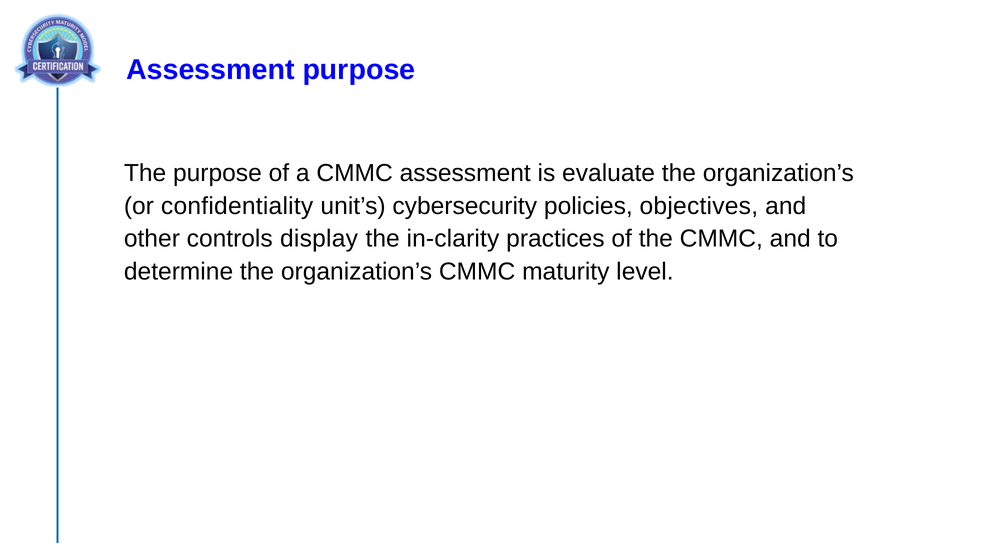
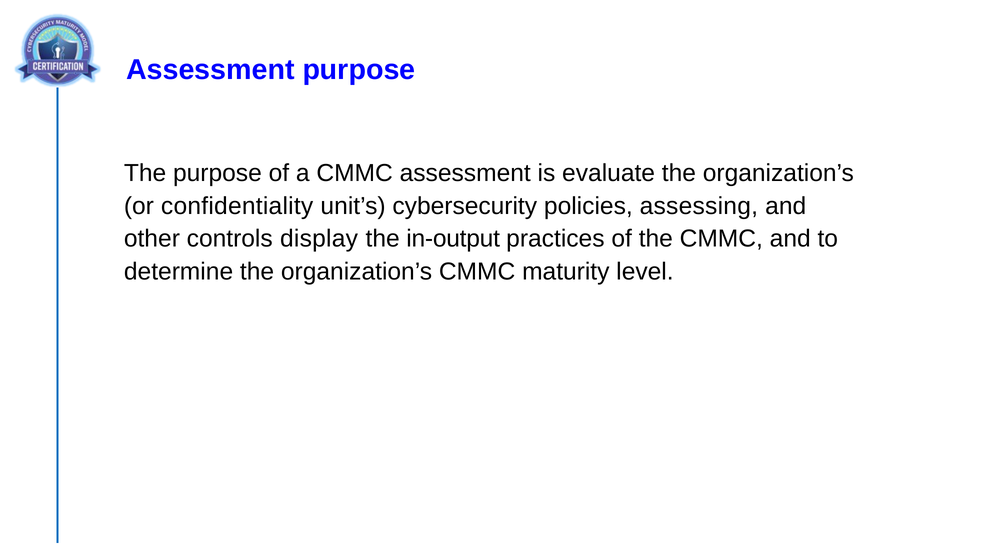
objectives: objectives -> assessing (699, 206)
in-clarity: in-clarity -> in-output (453, 239)
